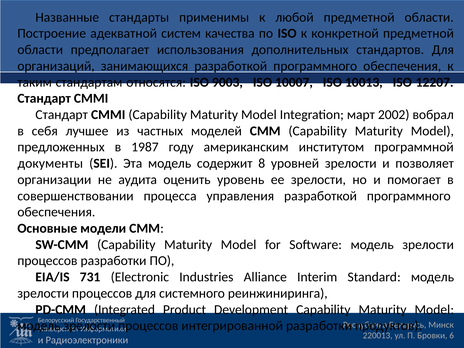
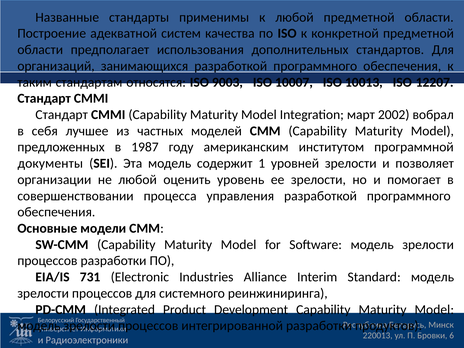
8: 8 -> 1 (262, 163)
не аудита: аудита -> любой (138, 180)
